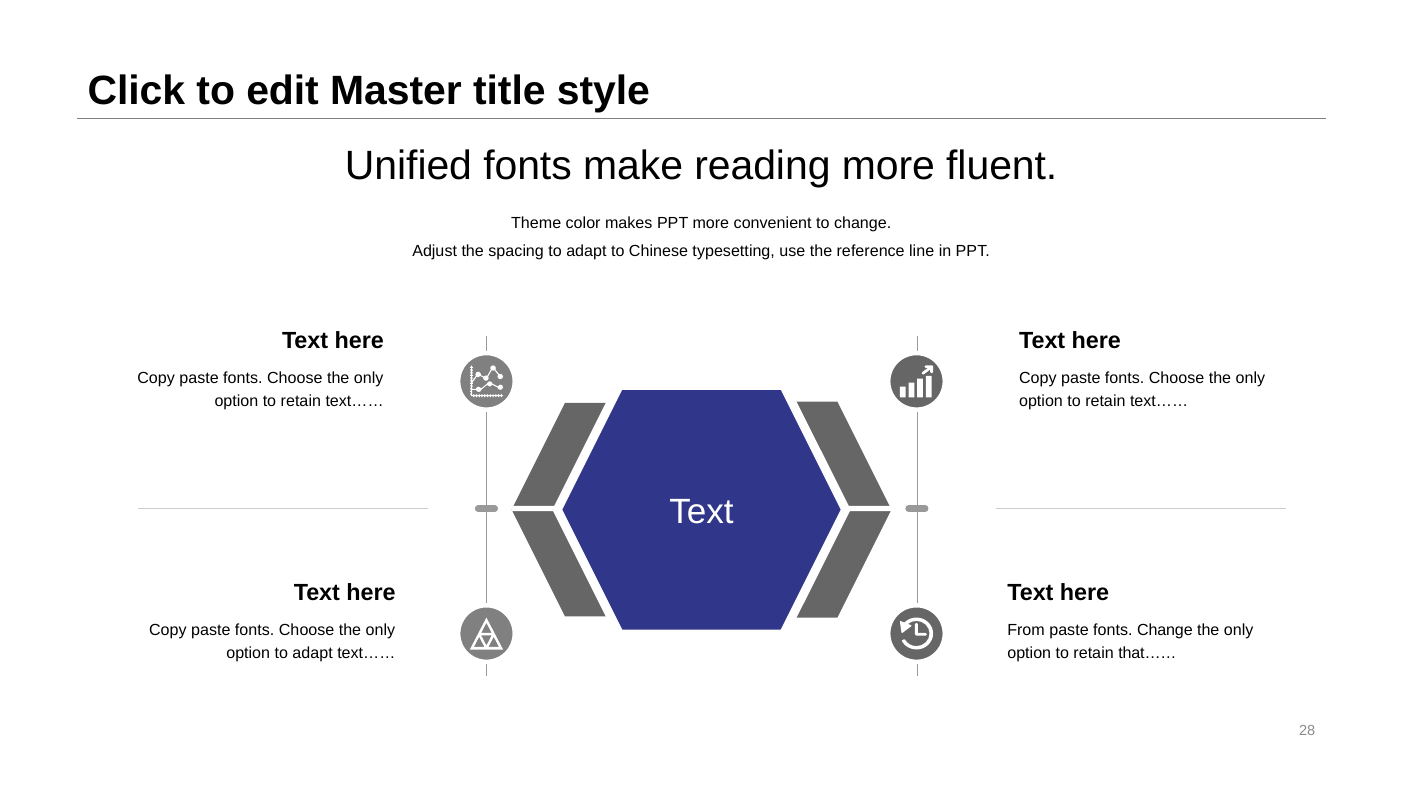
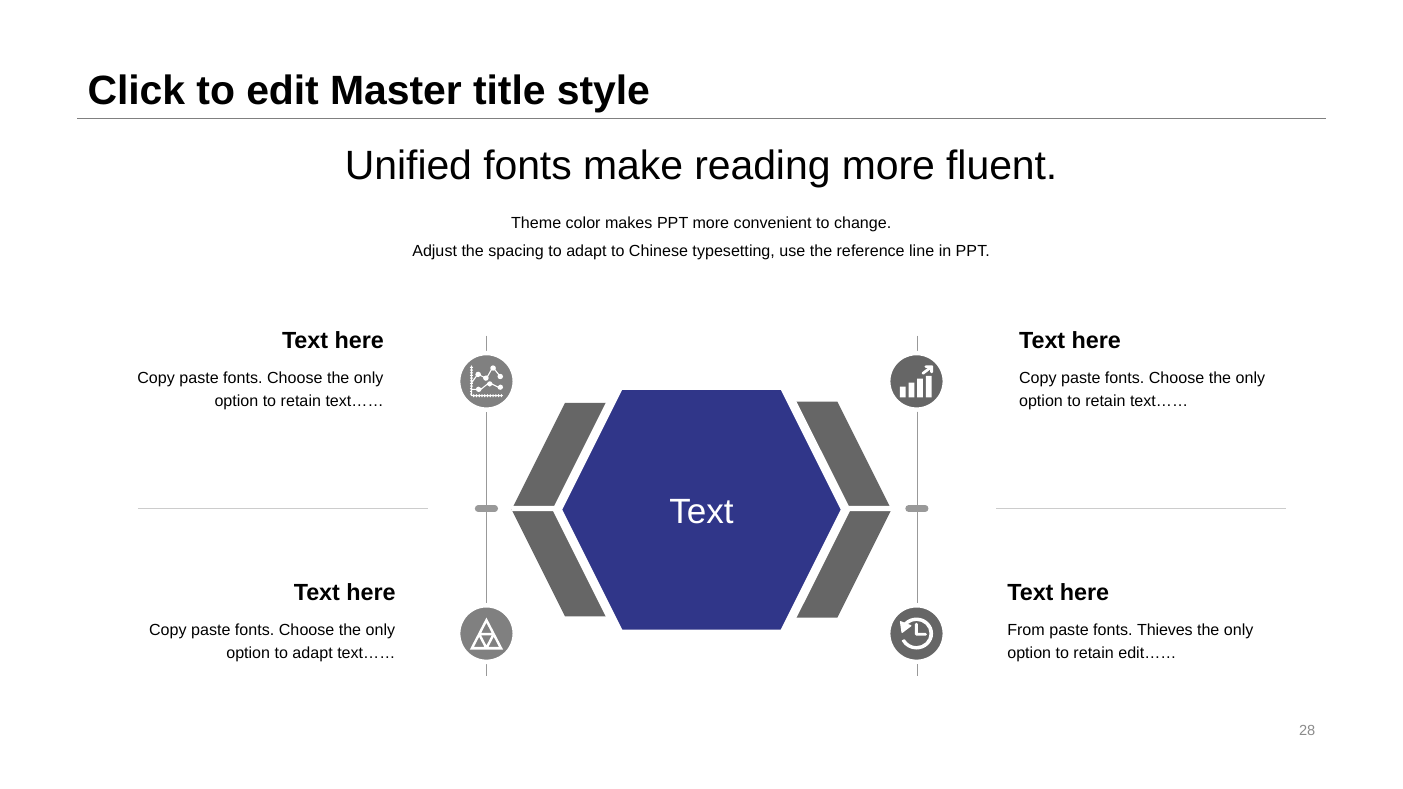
fonts Change: Change -> Thieves (1165, 630)
that……: that…… -> edit…… (1147, 654)
